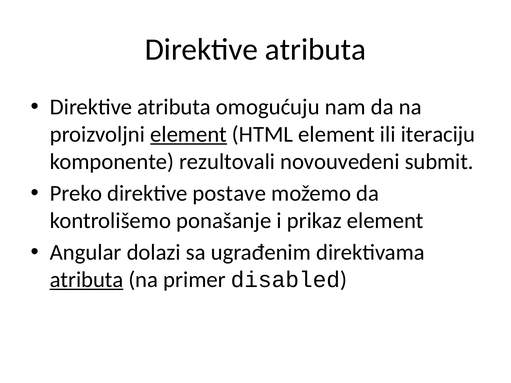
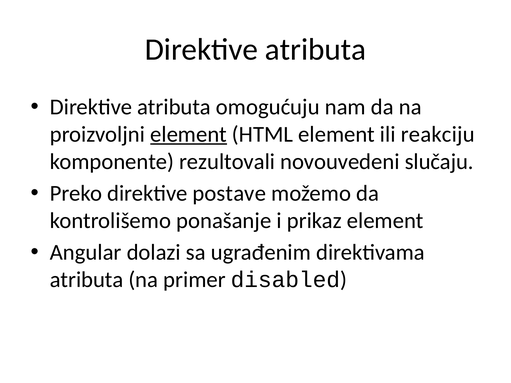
iteraciju: iteraciju -> reakciju (438, 134)
submit: submit -> slučaju (439, 162)
atributa underline: present -> none (87, 280)
